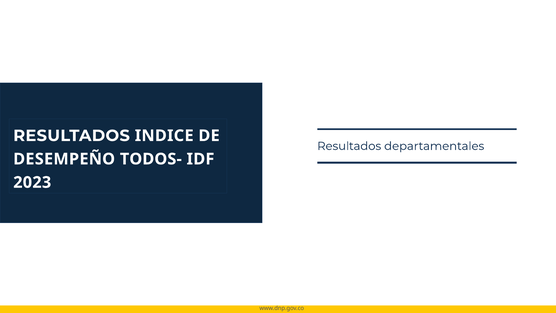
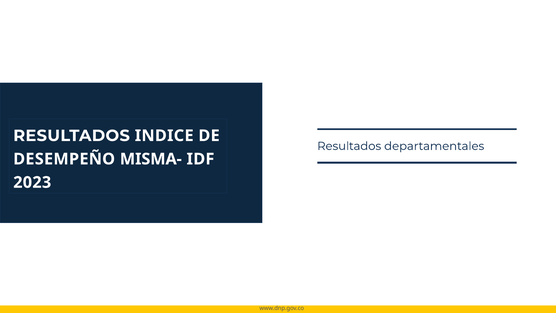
TODOS-: TODOS- -> MISMA- (151, 159)
